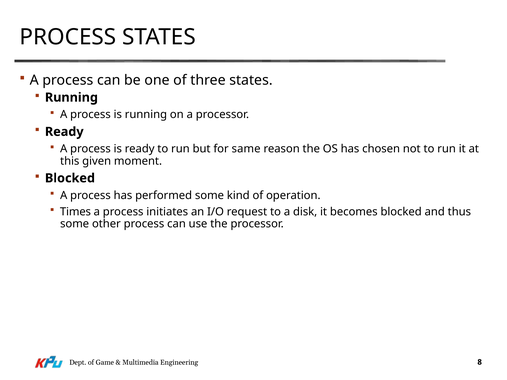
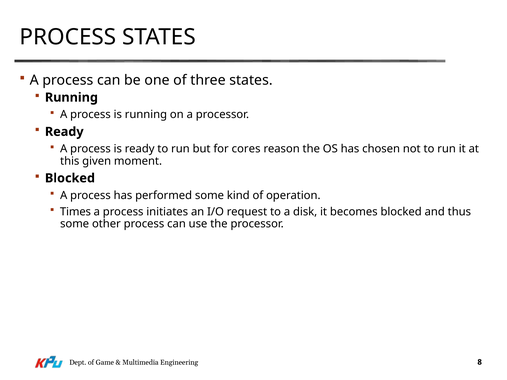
same: same -> cores (246, 149)
